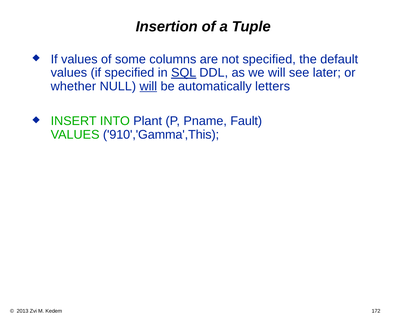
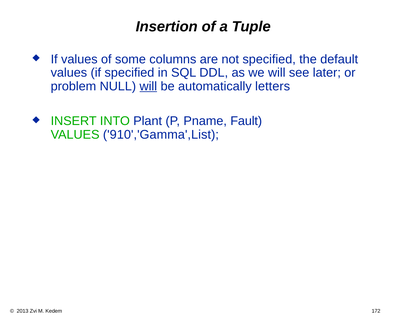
SQL underline: present -> none (184, 73)
whether: whether -> problem (73, 86)
910','Gamma',This: 910','Gamma',This -> 910','Gamma',List (161, 135)
